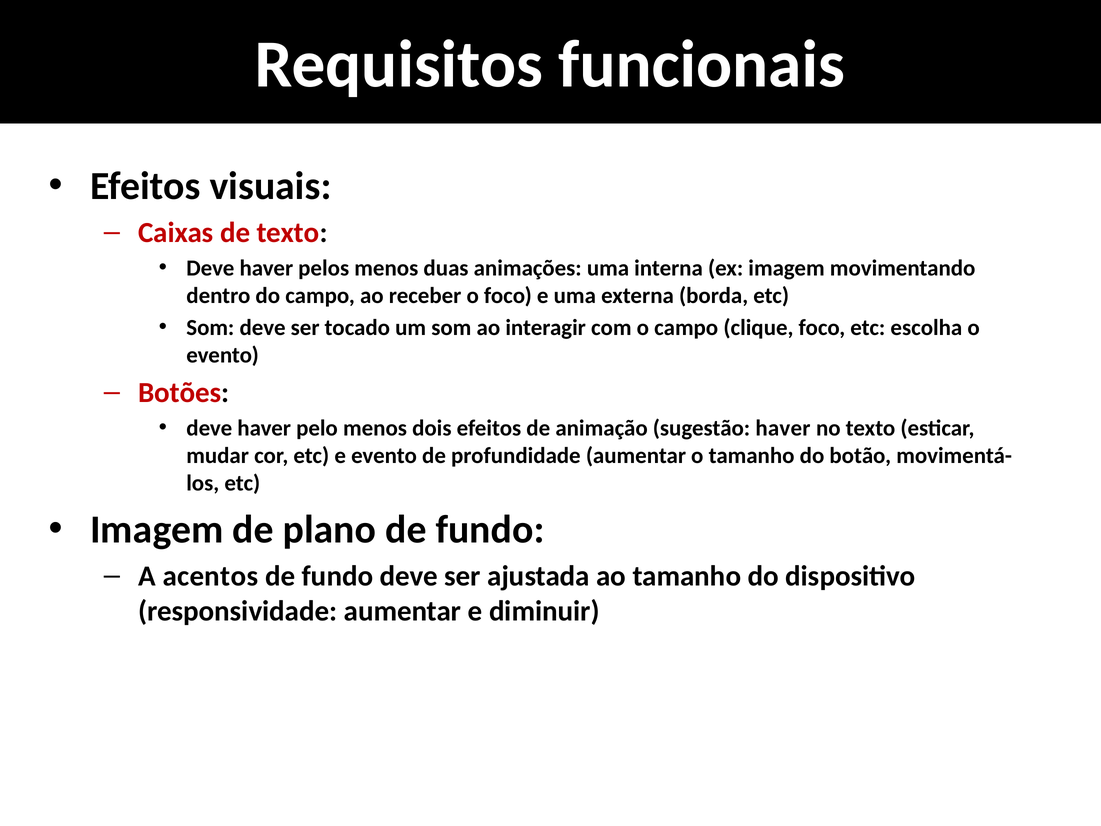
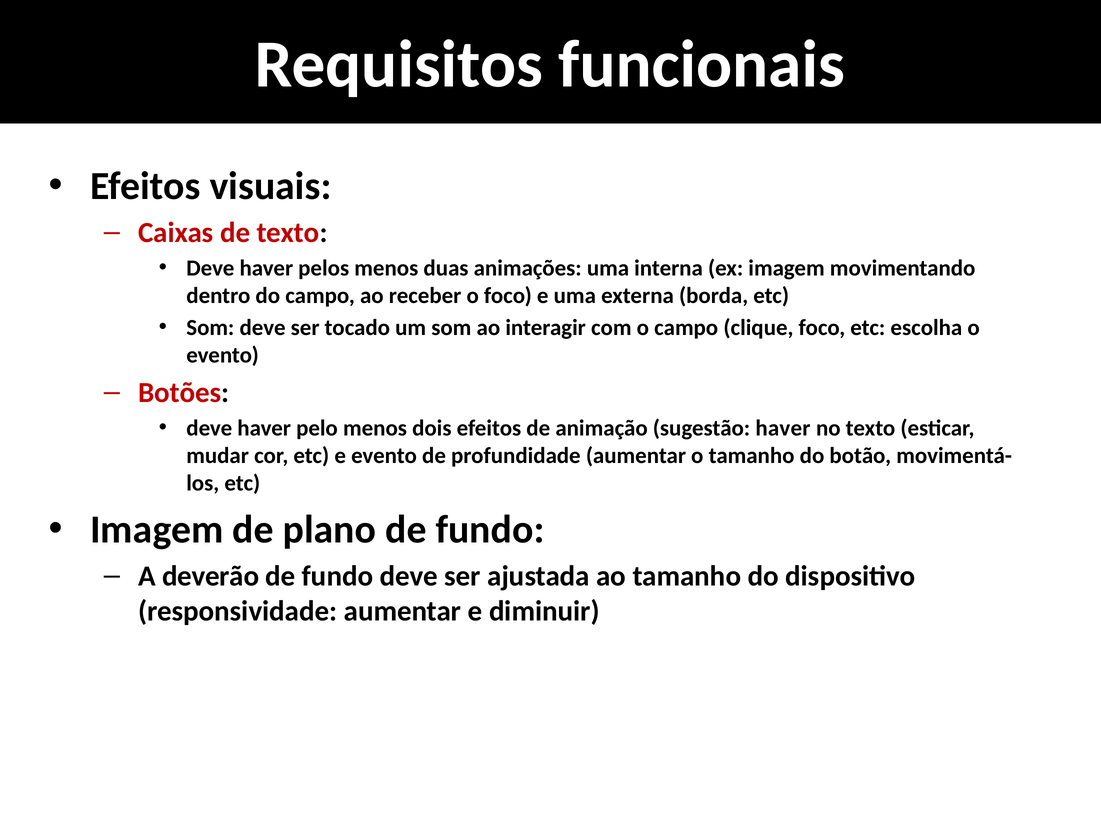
acentos: acentos -> deverão (211, 576)
